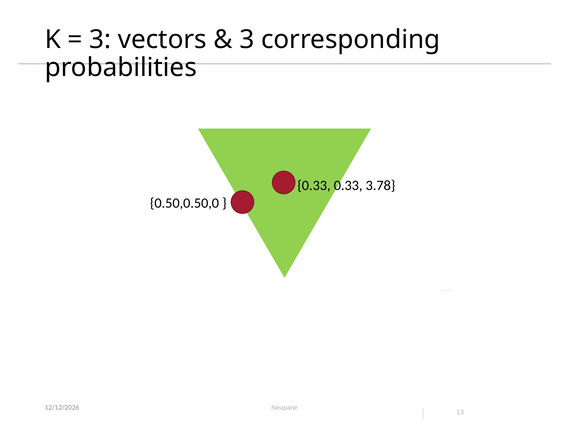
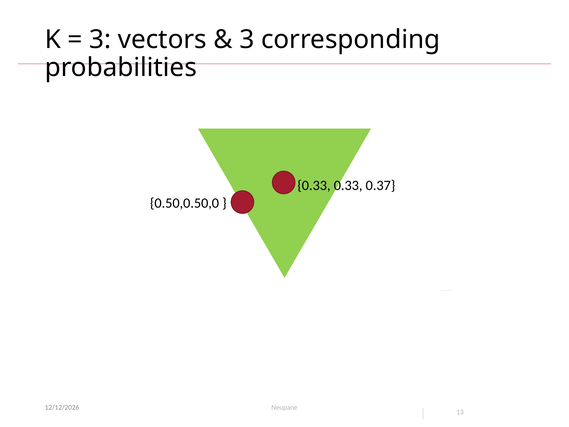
3.78: 3.78 -> 0.37 (380, 185)
